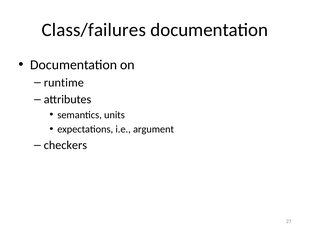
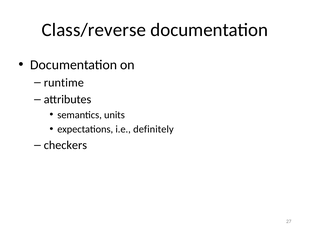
Class/failures: Class/failures -> Class/reverse (94, 30)
argument: argument -> definitely (153, 130)
